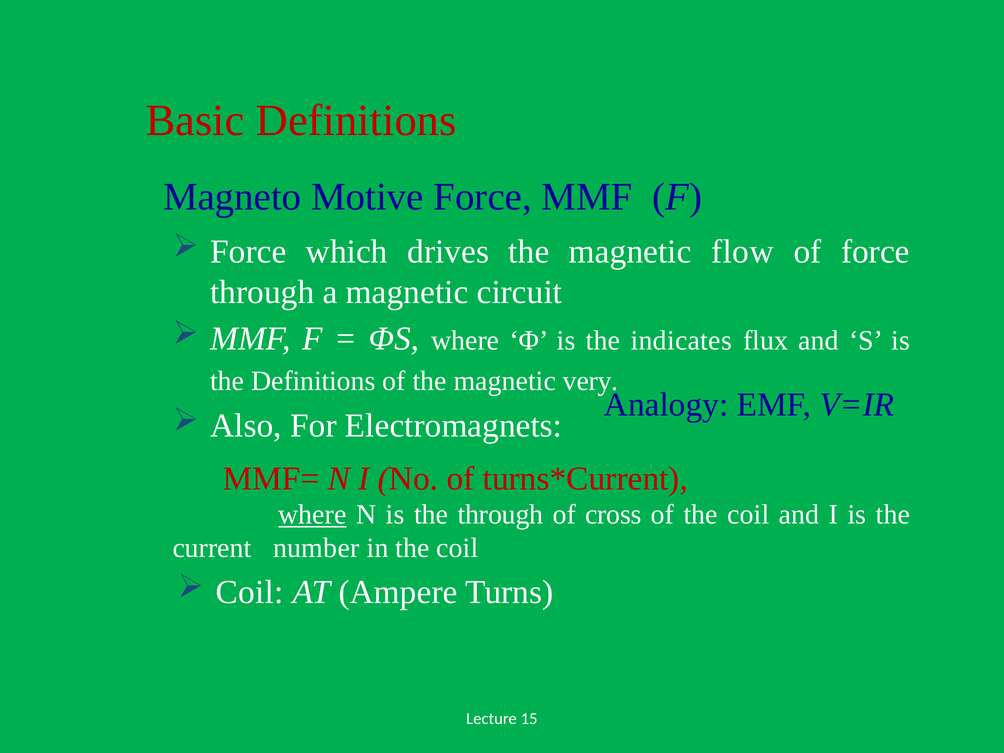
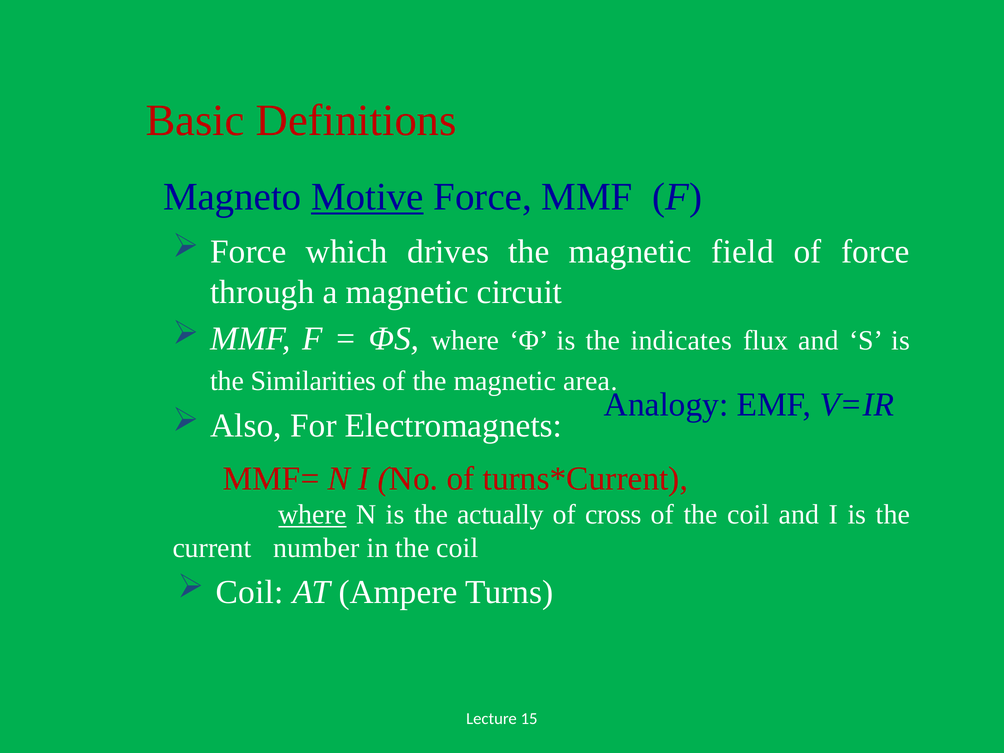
Motive underline: none -> present (367, 197)
flow: flow -> field (743, 252)
the Definitions: Definitions -> Similarities (313, 381)
very: very -> area (590, 381)
the through: through -> actually (500, 515)
